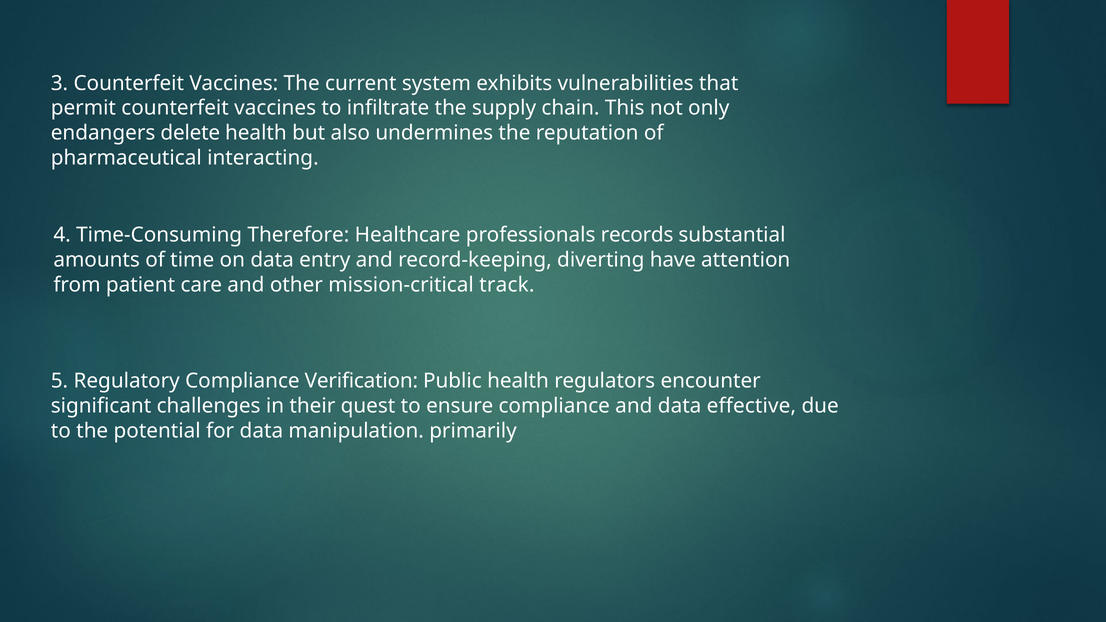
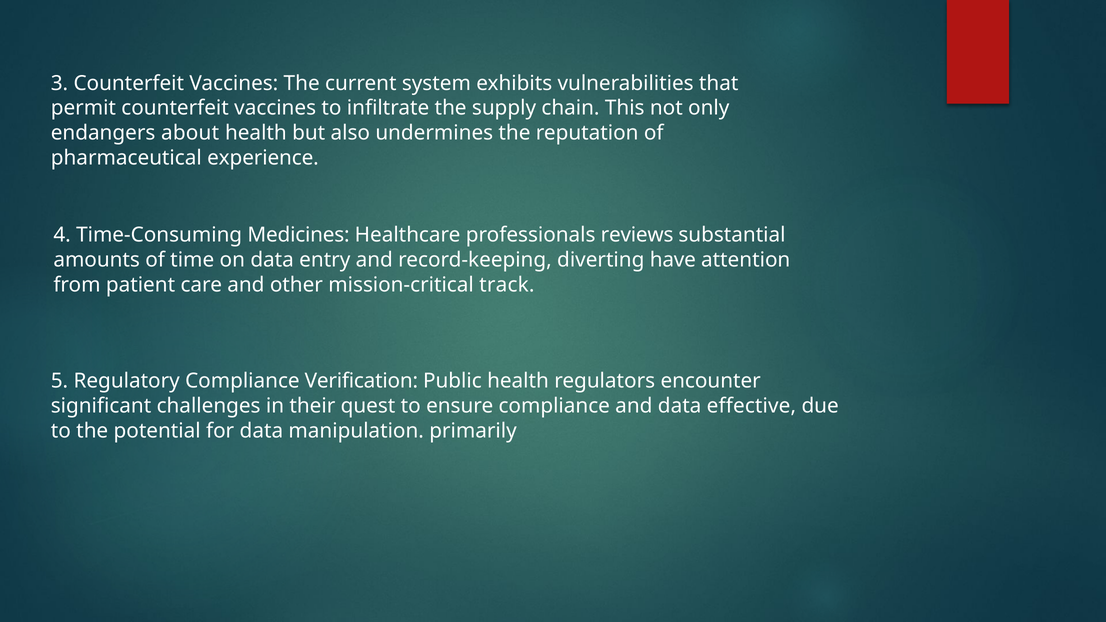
delete: delete -> about (190, 133)
interacting: interacting -> experience (263, 158)
Therefore: Therefore -> Medicines (299, 235)
records: records -> reviews (637, 235)
